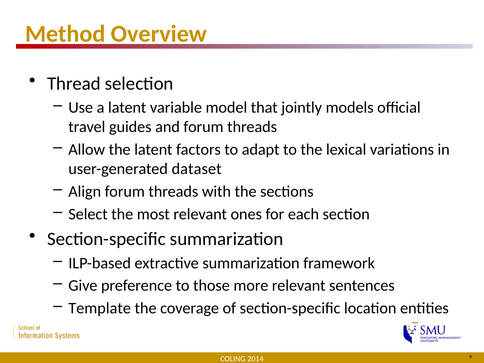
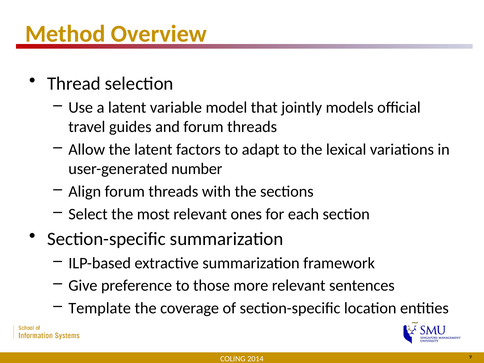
dataset: dataset -> number (197, 169)
